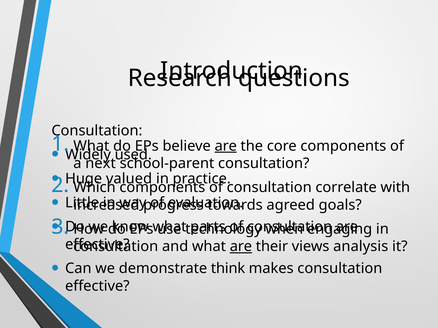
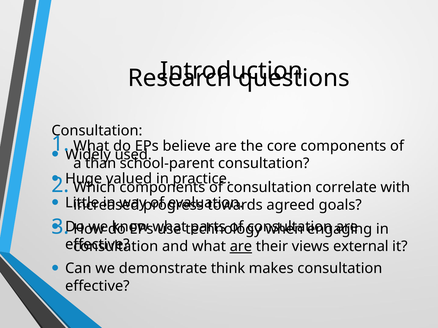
are underline: present -> none (226, 146)
next: next -> than (101, 164)
analysis: analysis -> external (361, 247)
